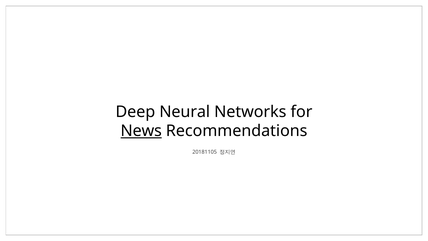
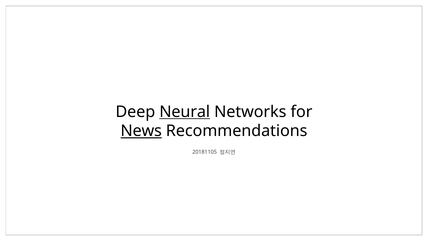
Neural underline: none -> present (185, 112)
